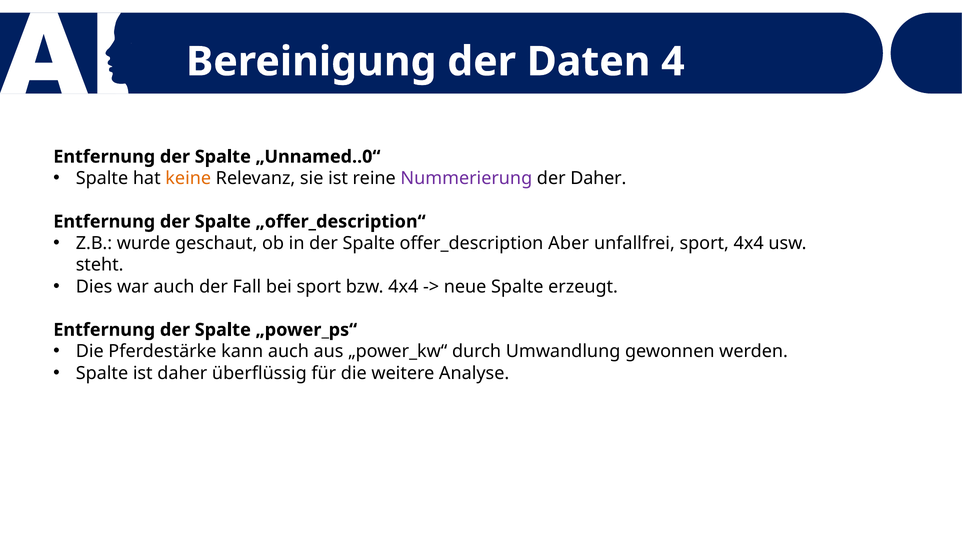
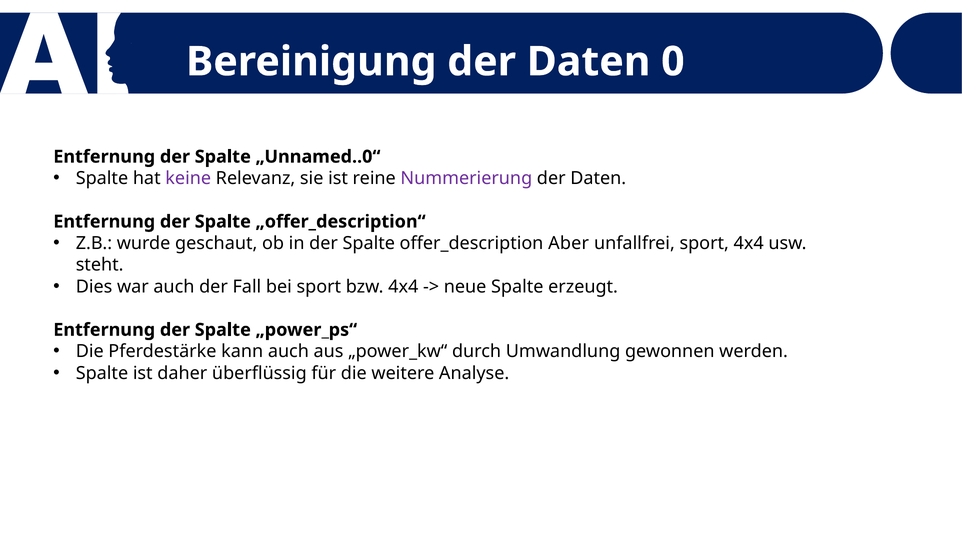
4: 4 -> 0 (673, 62)
keine colour: orange -> purple (188, 178)
Daher: Daher -> Daten (598, 178)
